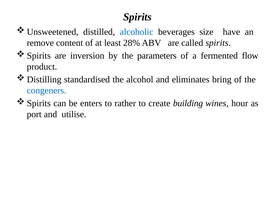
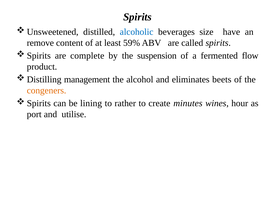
28%: 28% -> 59% (132, 43)
inversion: inversion -> complete (87, 56)
parameters: parameters -> suspension (157, 56)
standardised: standardised -> management (87, 80)
bring: bring -> beets (222, 80)
congeners colour: blue -> orange (47, 91)
enters: enters -> lining (91, 103)
building: building -> minutes (188, 103)
